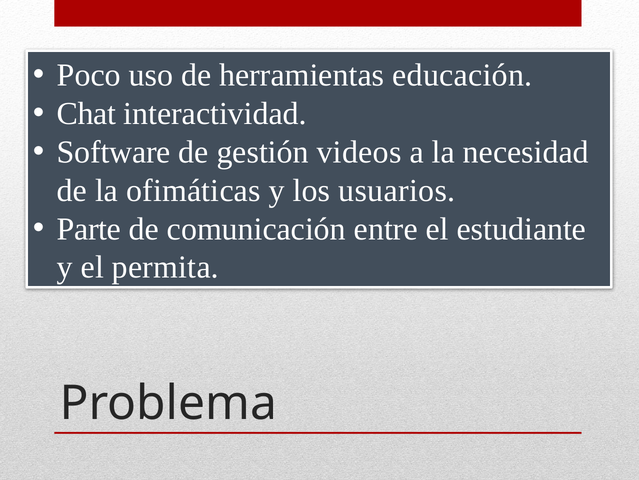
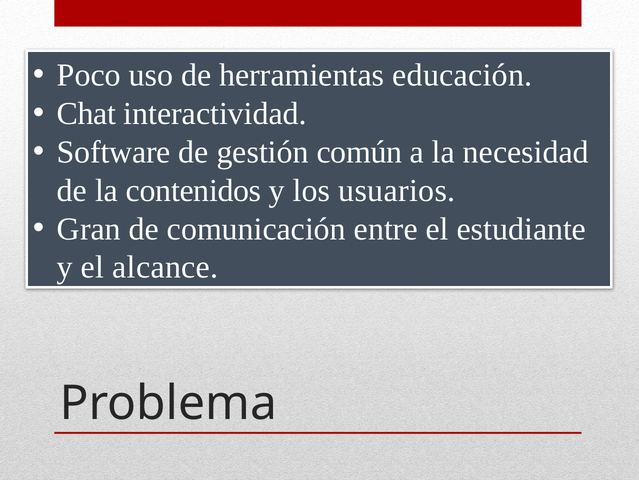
videos: videos -> común (359, 152)
ofimáticas: ofimáticas -> contenidos (194, 190)
Parte: Parte -> Gran (89, 229)
permita: permita -> alcance (165, 267)
